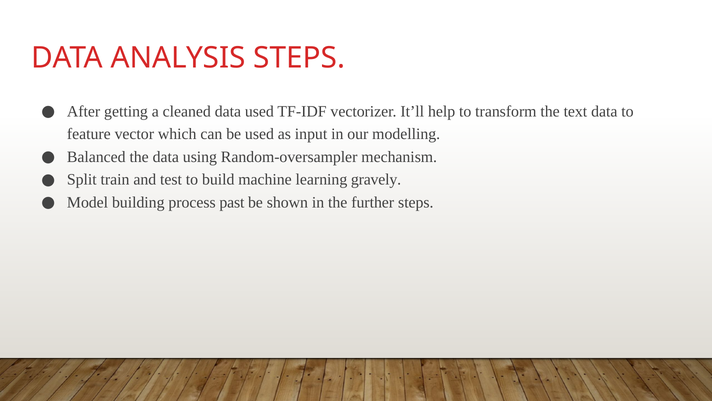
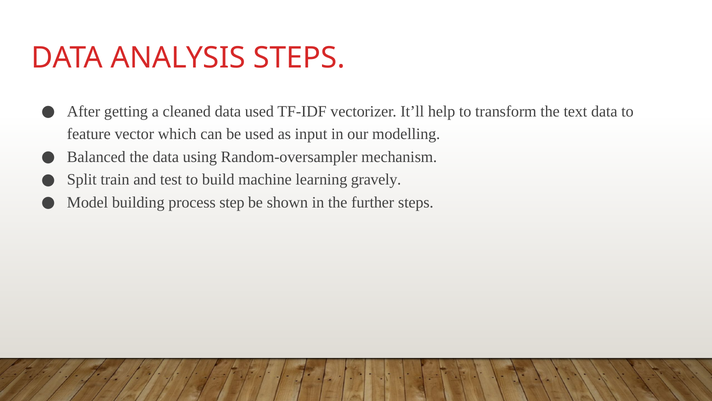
past: past -> step (232, 202)
